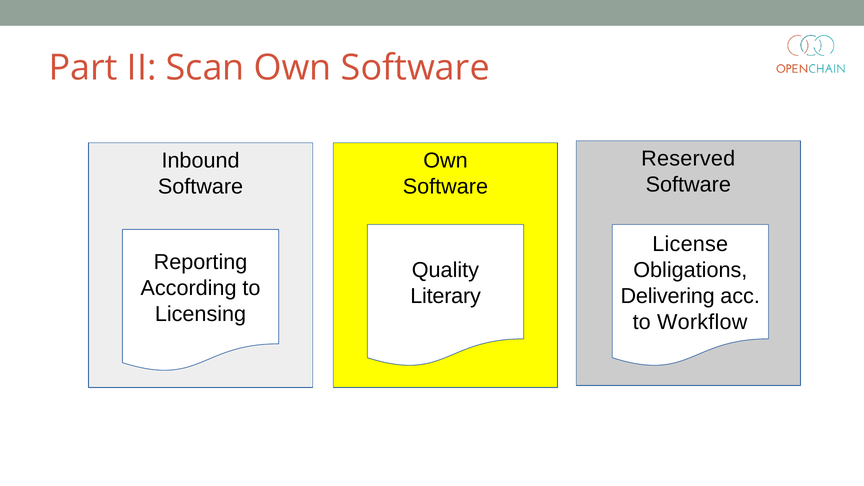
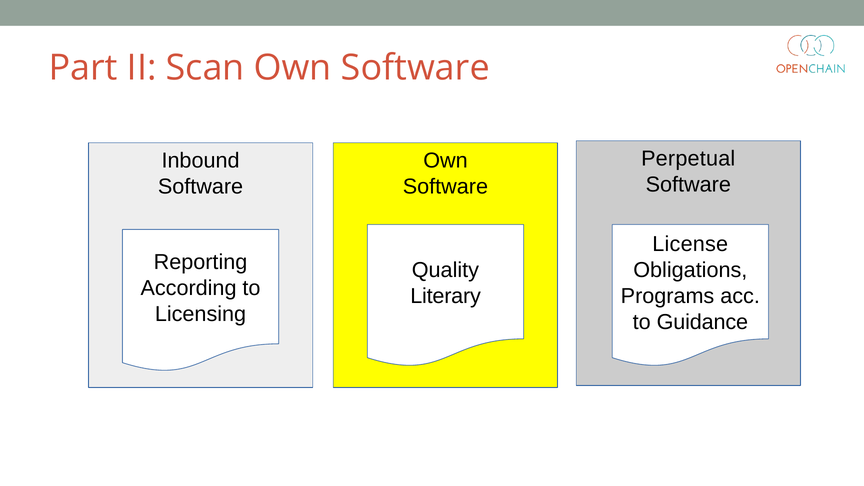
Reserved: Reserved -> Perpetual (688, 158)
Delivering: Delivering -> Programs (668, 296)
Workflow: Workflow -> Guidance (702, 322)
